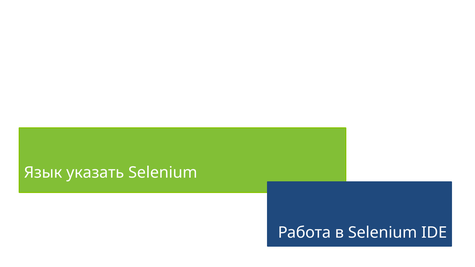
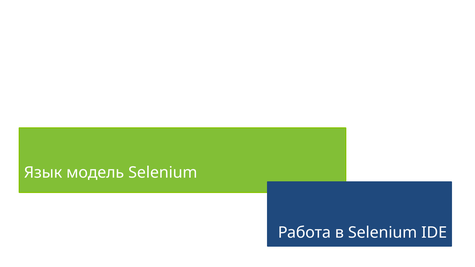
указать: указать -> модель (95, 173)
